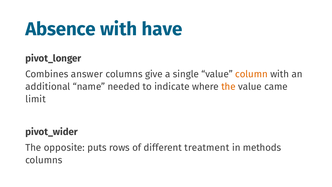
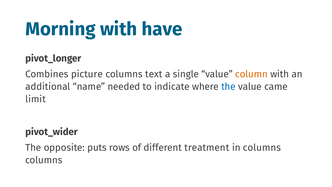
Absence: Absence -> Morning (60, 29)
answer: answer -> picture (87, 74)
give: give -> text (154, 74)
the colour: orange -> blue (228, 87)
in methods: methods -> columns (262, 147)
